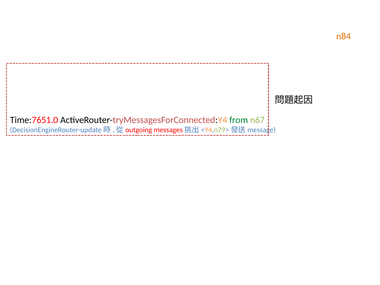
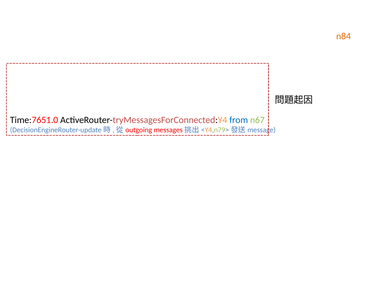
from colour: green -> blue (239, 120)
